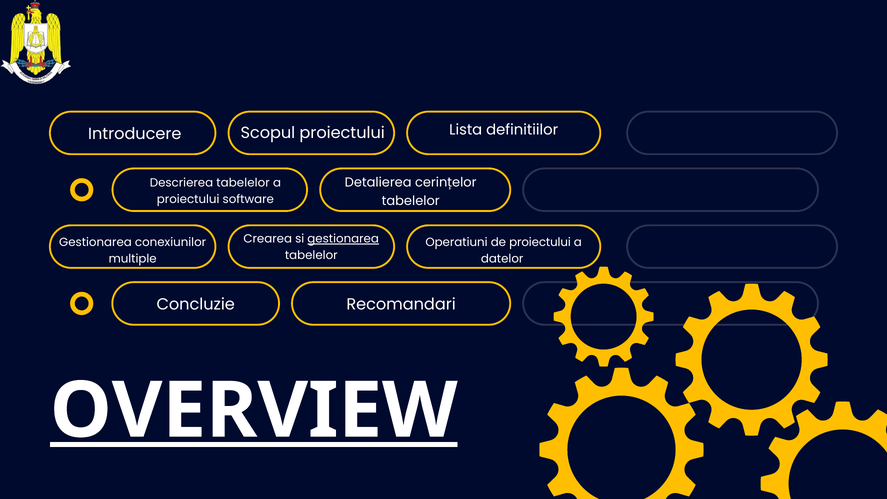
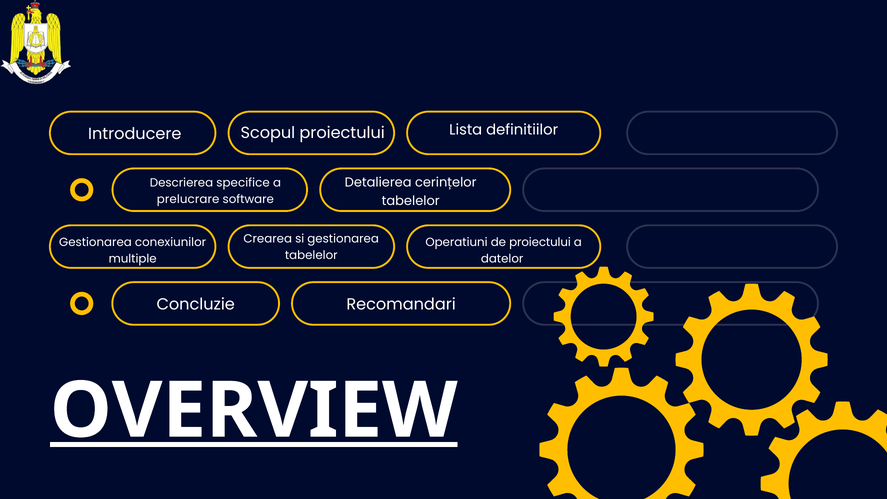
Descrierea tabelelor: tabelelor -> specifice (243, 183)
proiectului: proiectului -> prelucrare (188, 199)
gestionarea underline: present -> none (343, 239)
